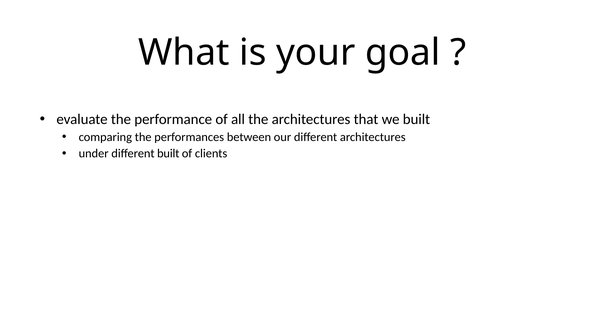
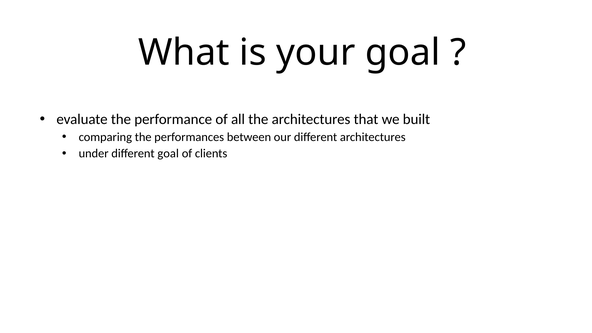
different built: built -> goal (168, 153)
